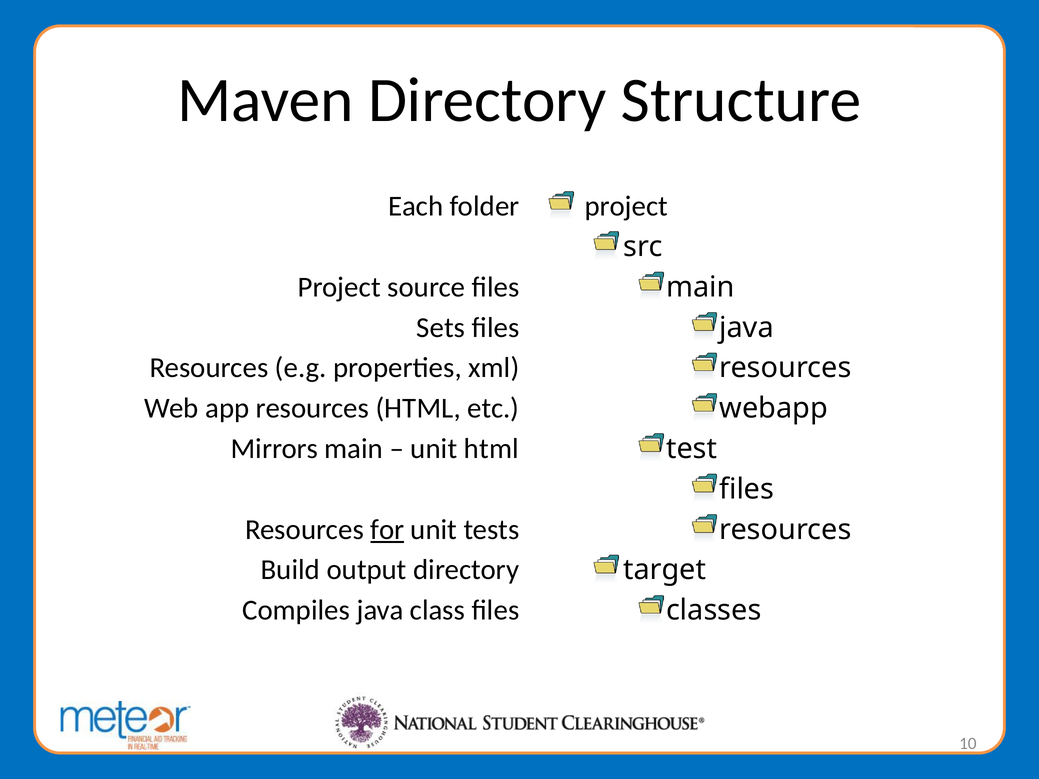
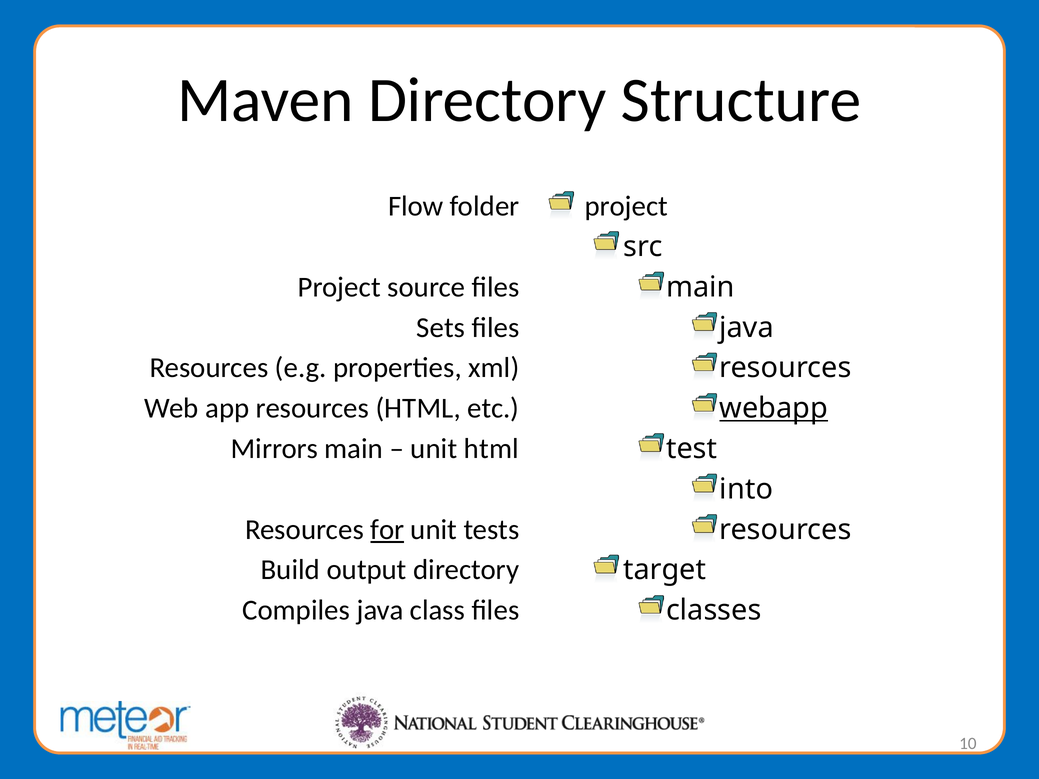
Each: Each -> Flow (416, 206)
webapp underline: none -> present (774, 408)
files: files -> into (746, 489)
